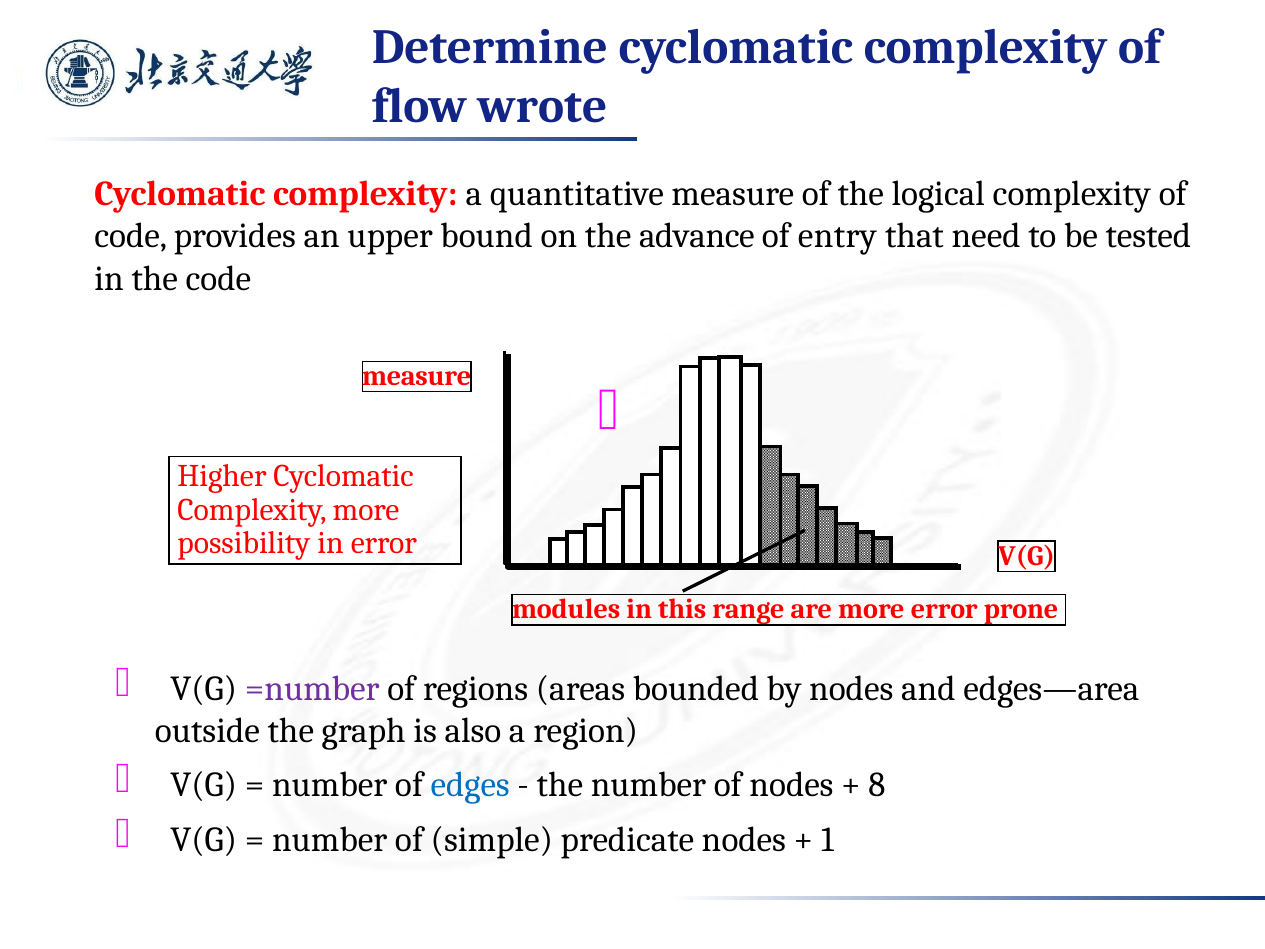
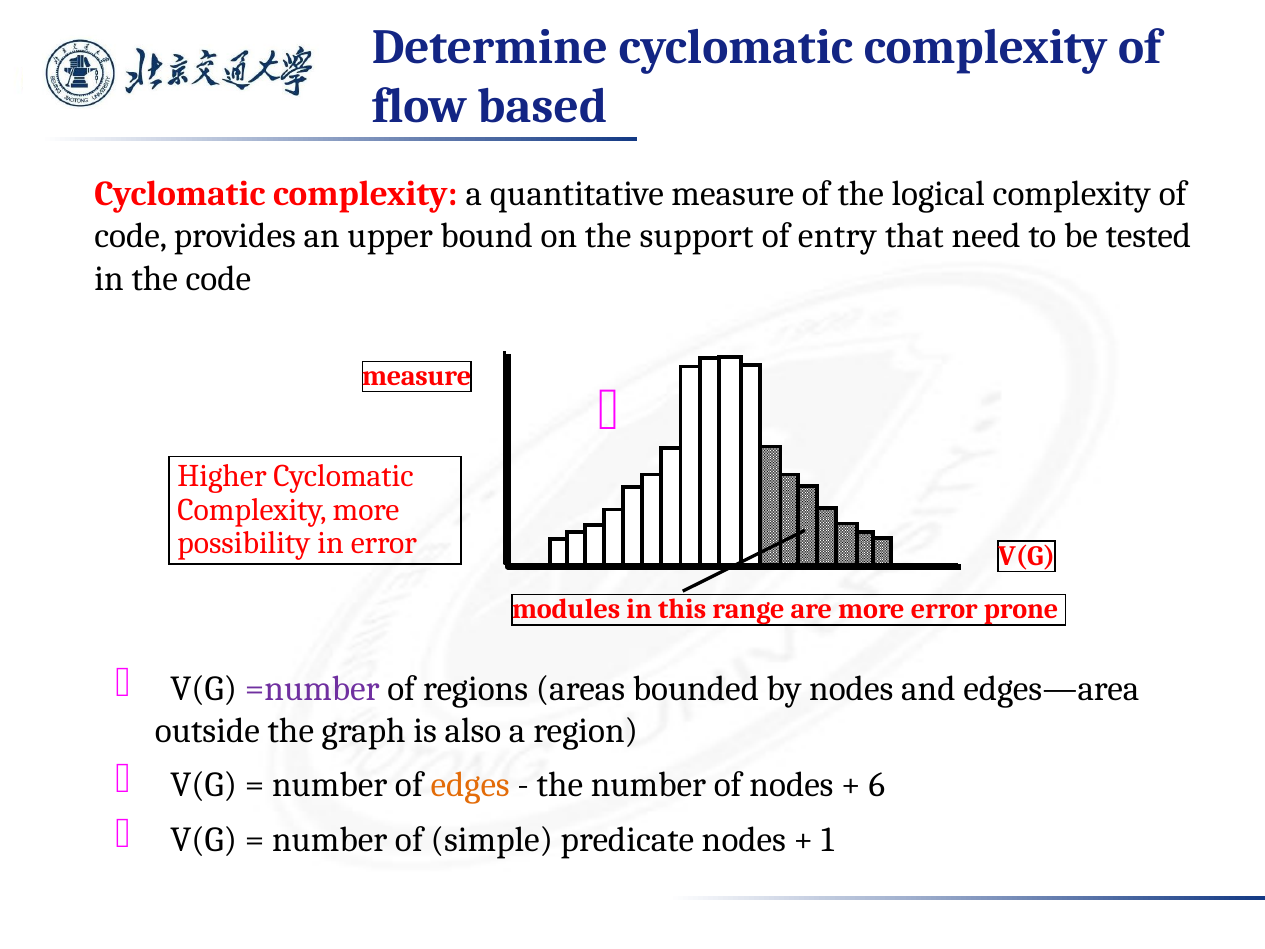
wrote: wrote -> based (542, 106)
advance: advance -> support (697, 236)
edges colour: blue -> orange (470, 785)
8: 8 -> 6 (877, 785)
